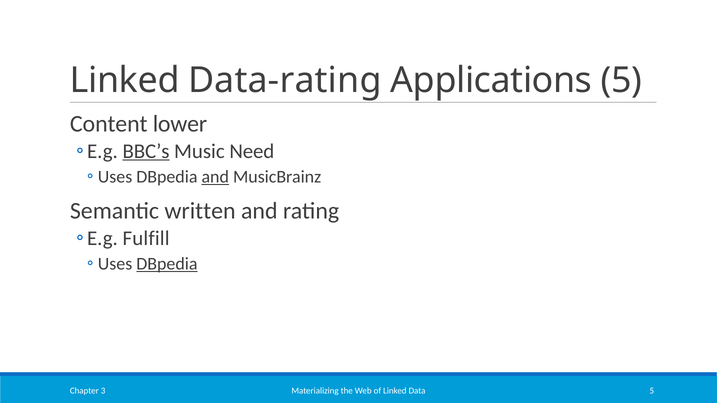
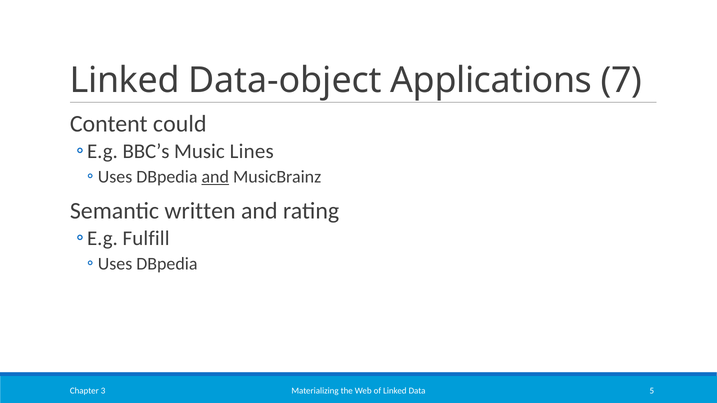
Data-rating: Data-rating -> Data-object (285, 80)
Applications 5: 5 -> 7 (621, 80)
lower: lower -> could (180, 124)
BBC’s underline: present -> none (146, 151)
Need: Need -> Lines (252, 151)
DBpedia underline: present -> none (167, 264)
